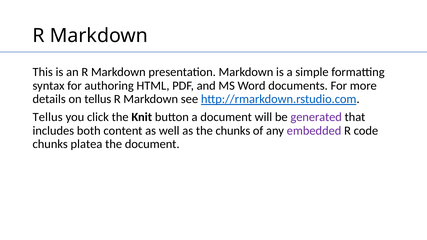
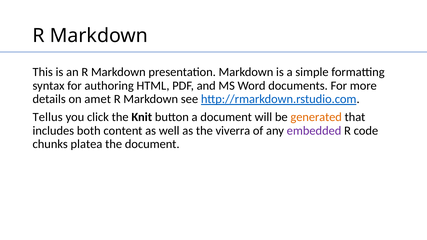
on tellus: tellus -> amet (98, 99)
generated colour: purple -> orange (316, 117)
the chunks: chunks -> viverra (233, 131)
